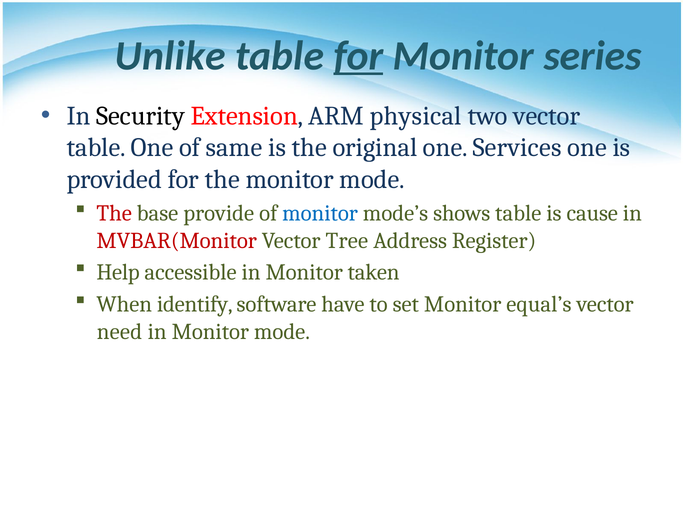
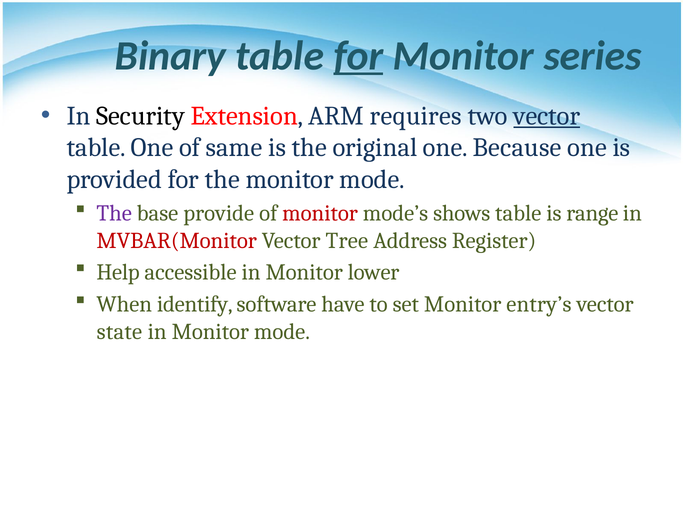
Unlike: Unlike -> Binary (170, 56)
physical: physical -> requires (416, 116)
vector underline: none -> present (547, 116)
Services: Services -> Because (517, 148)
The colour: red -> purple (114, 213)
monitor colour: blue -> red (320, 213)
cause: cause -> range (592, 213)
taken: taken -> lower (374, 273)
equal’s: equal’s -> entry’s (539, 304)
need: need -> state (119, 332)
